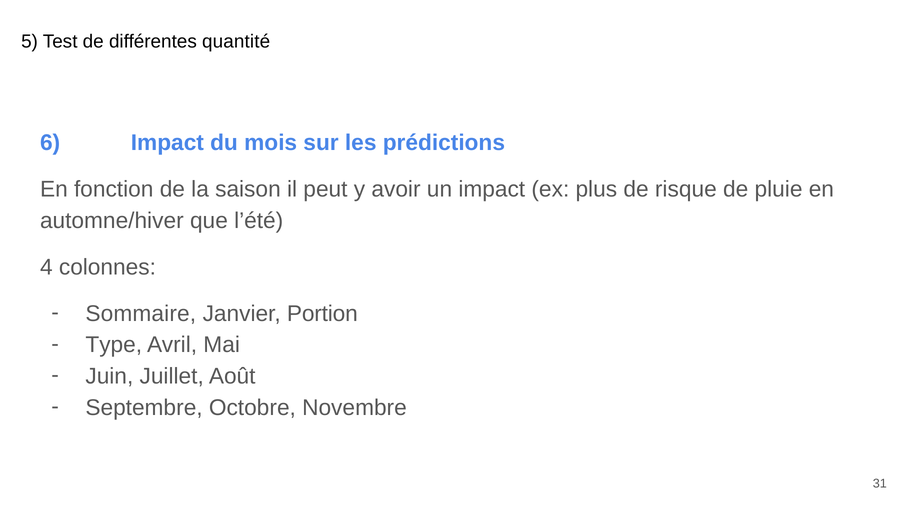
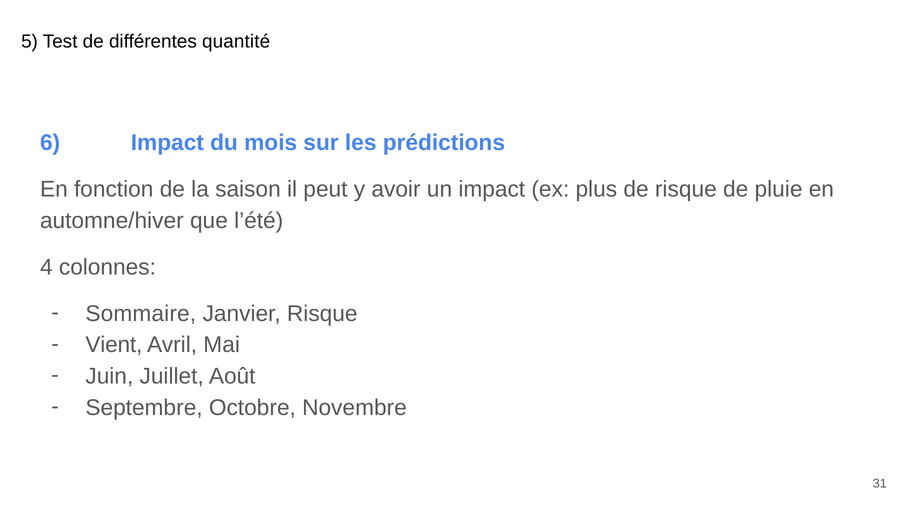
Janvier Portion: Portion -> Risque (322, 313)
Type: Type -> Vient (114, 345)
